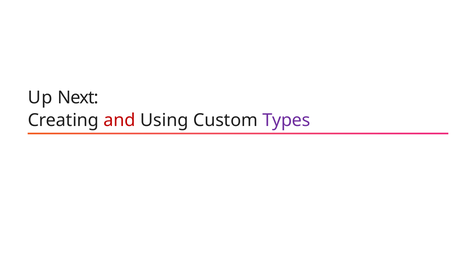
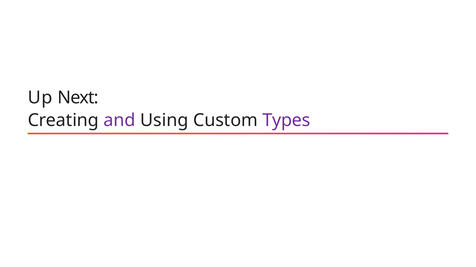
and colour: red -> purple (119, 121)
